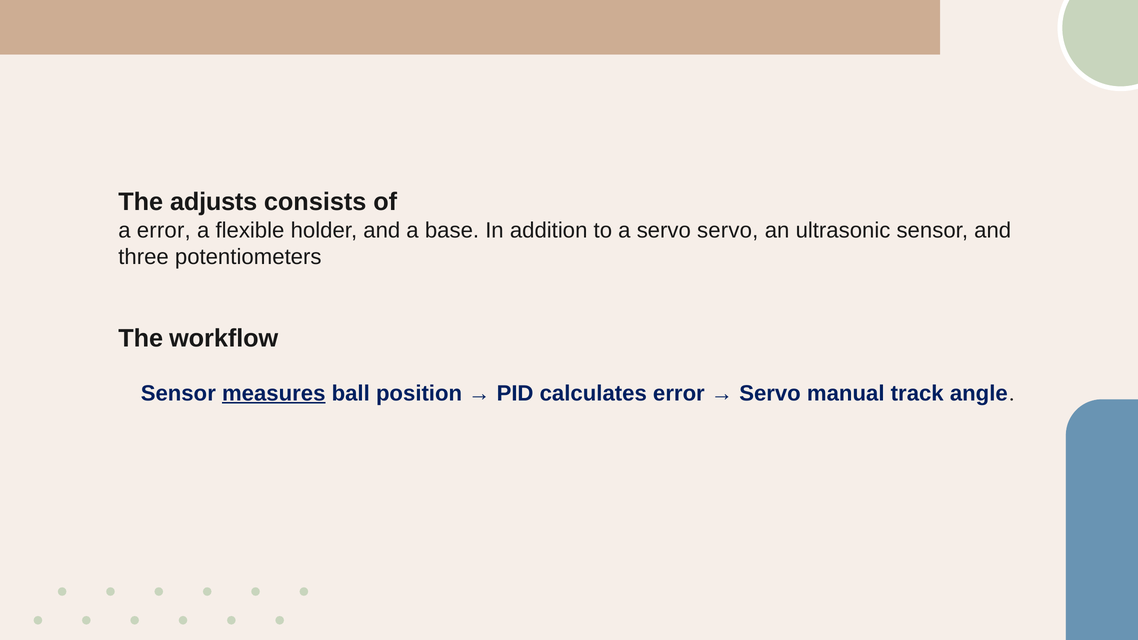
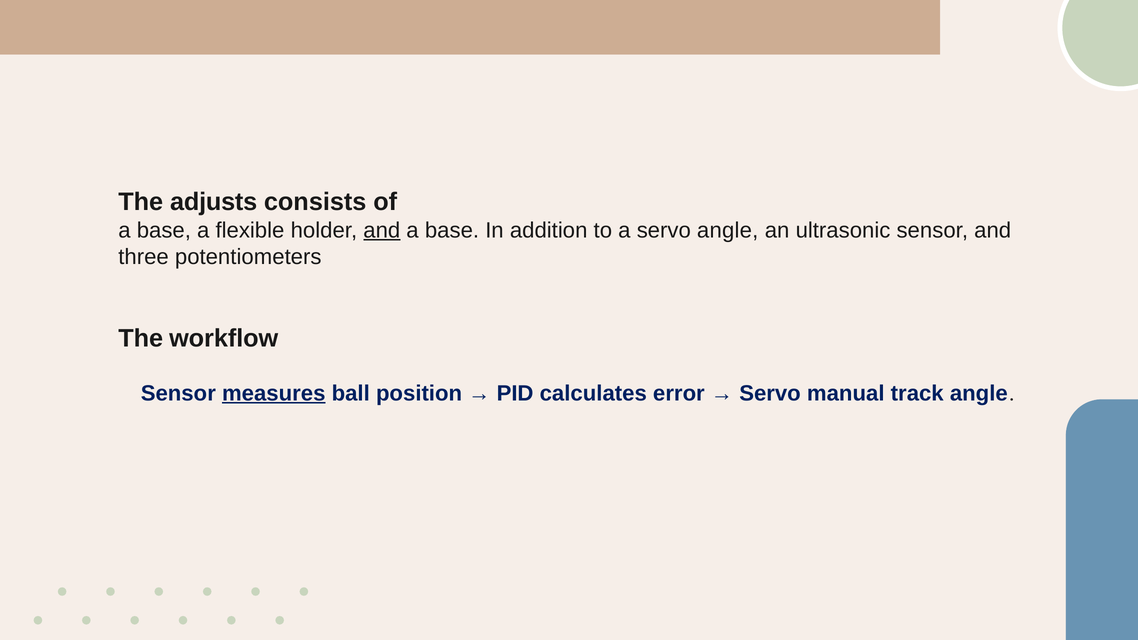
error: error -> base (164, 230)
and underline: none -> present (382, 230)
servo servo: servo -> angle (728, 230)
